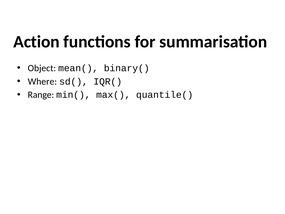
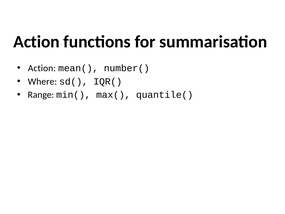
Object: Object -> Action (42, 68)
binary(: binary( -> number( (127, 68)
